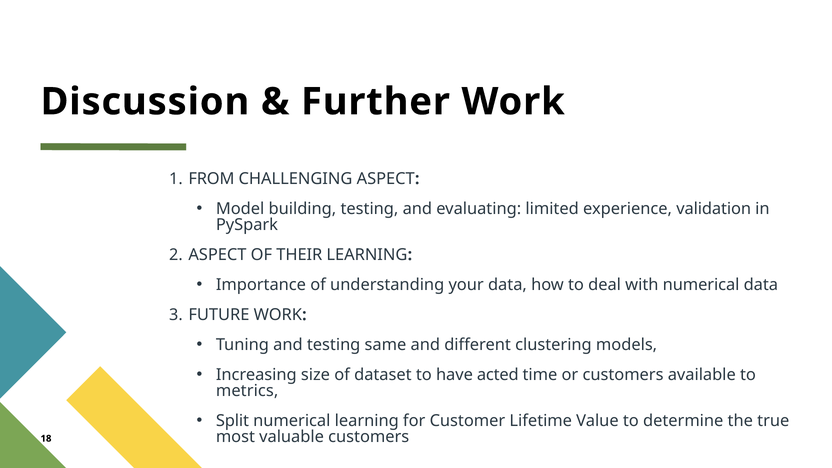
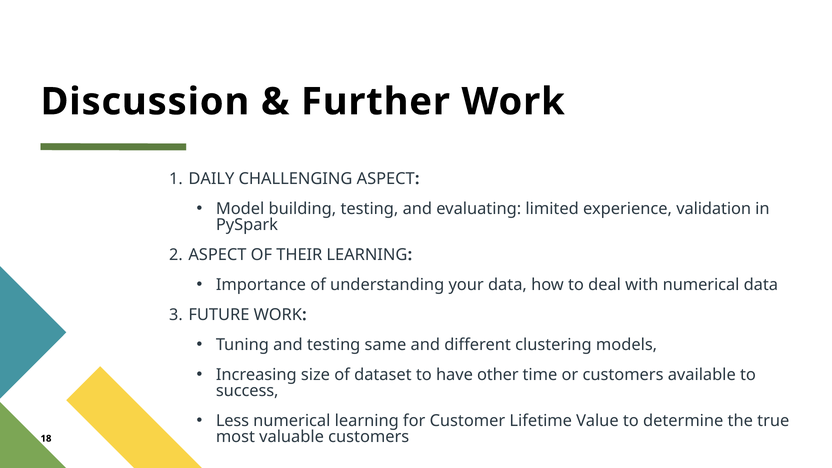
FROM: FROM -> DAILY (211, 179)
acted: acted -> other (498, 375)
metrics: metrics -> success (247, 391)
Split: Split -> Less (232, 421)
